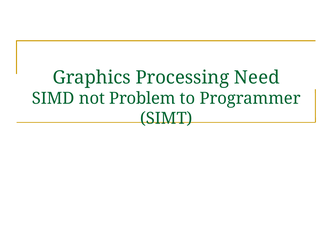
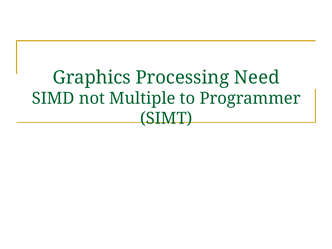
Problem: Problem -> Multiple (142, 98)
